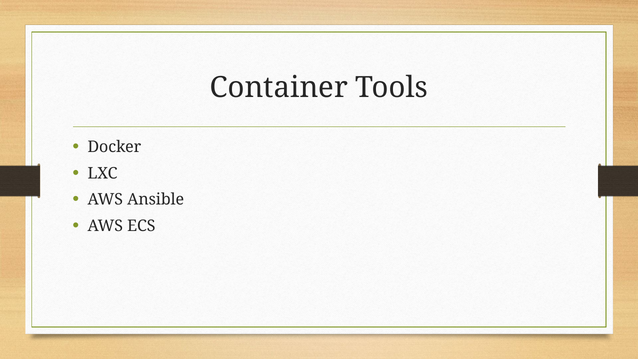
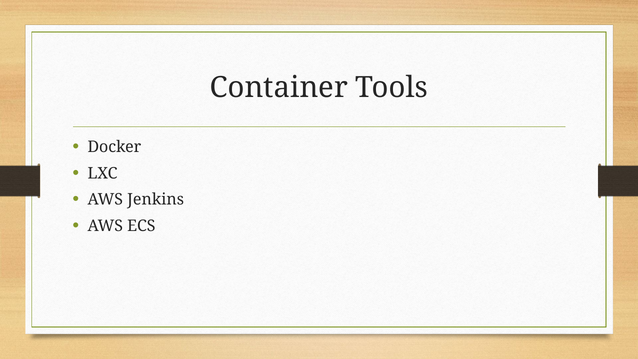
Ansible: Ansible -> Jenkins (156, 200)
